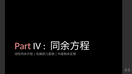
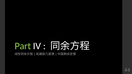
Part colour: pink -> light green (23, 46)
